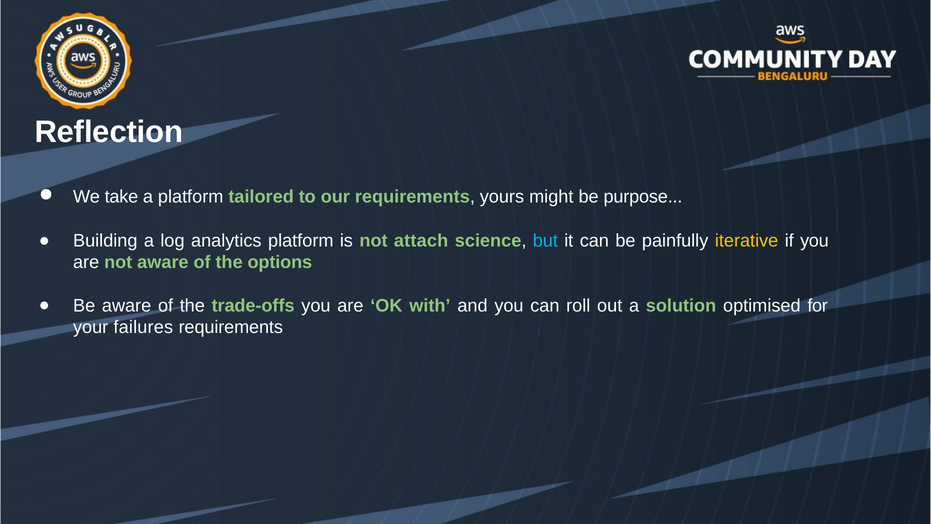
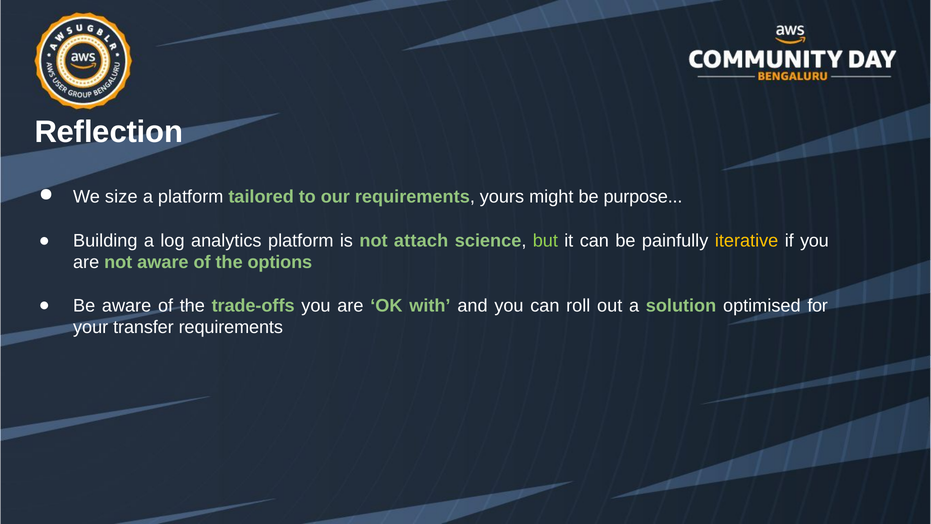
take: take -> size (121, 197)
but colour: light blue -> light green (545, 241)
failures: failures -> transfer (143, 327)
